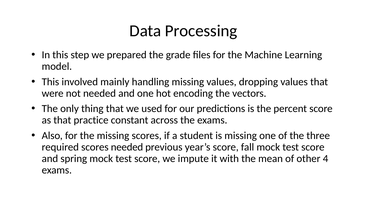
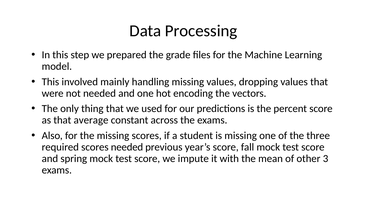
practice: practice -> average (91, 120)
4: 4 -> 3 (326, 159)
